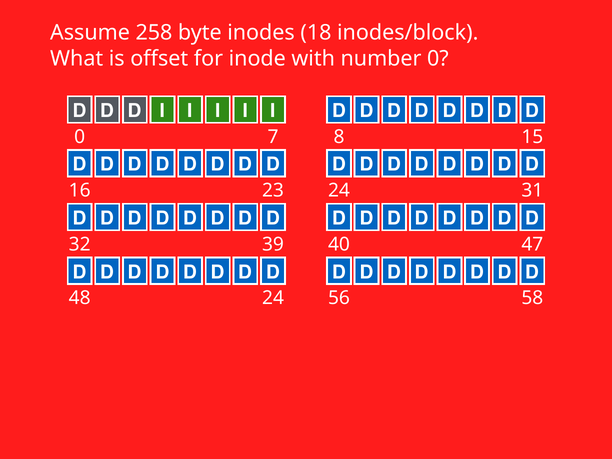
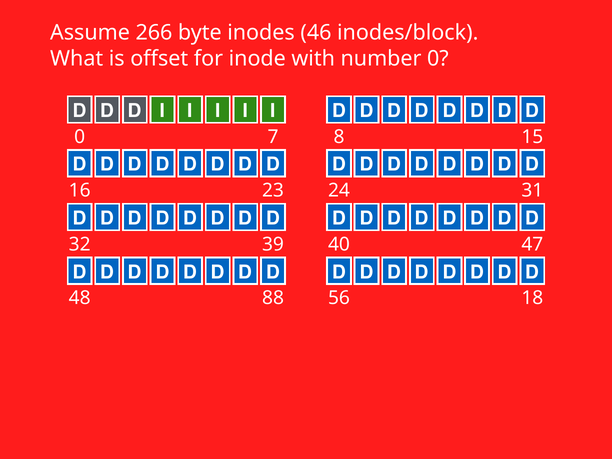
258: 258 -> 266 (154, 33)
18: 18 -> 46 (316, 33)
48 24: 24 -> 88 (273, 298)
58: 58 -> 18 (532, 298)
